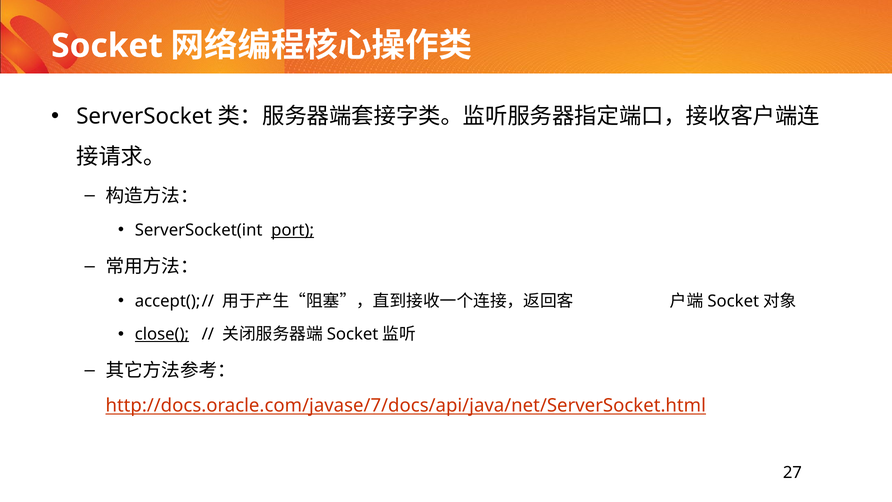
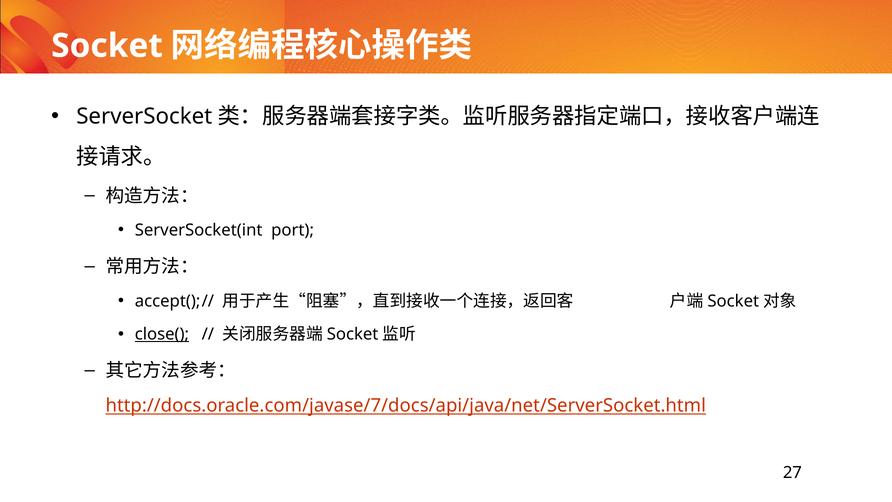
port underline: present -> none (293, 230)
